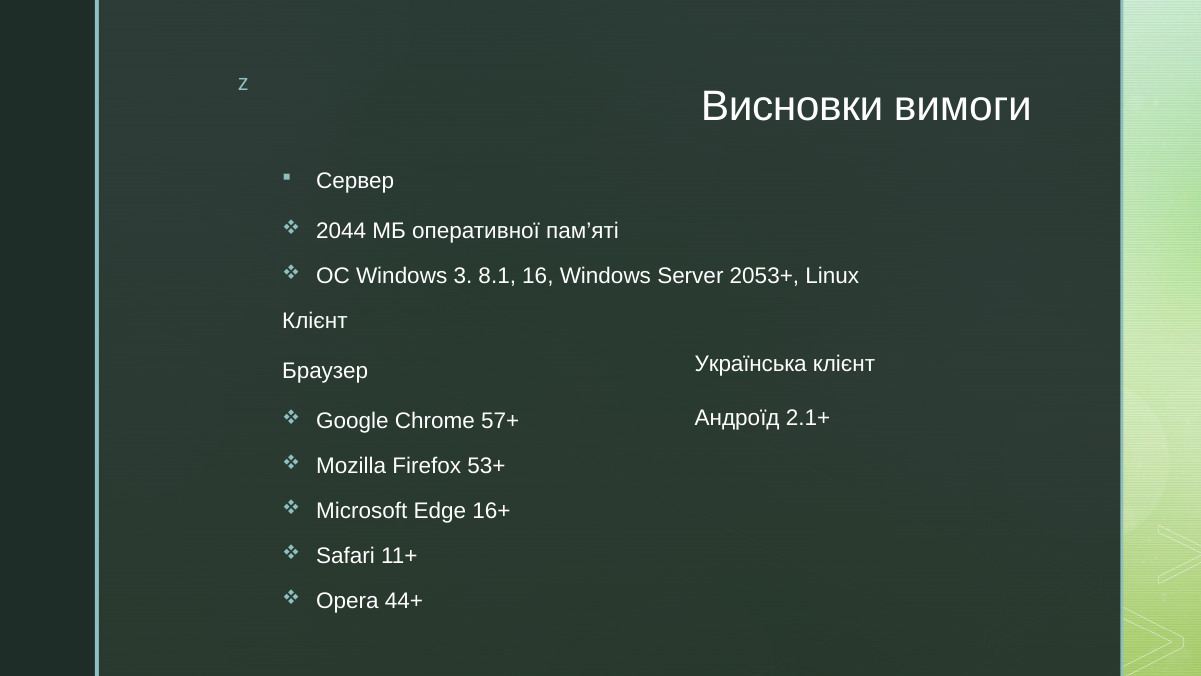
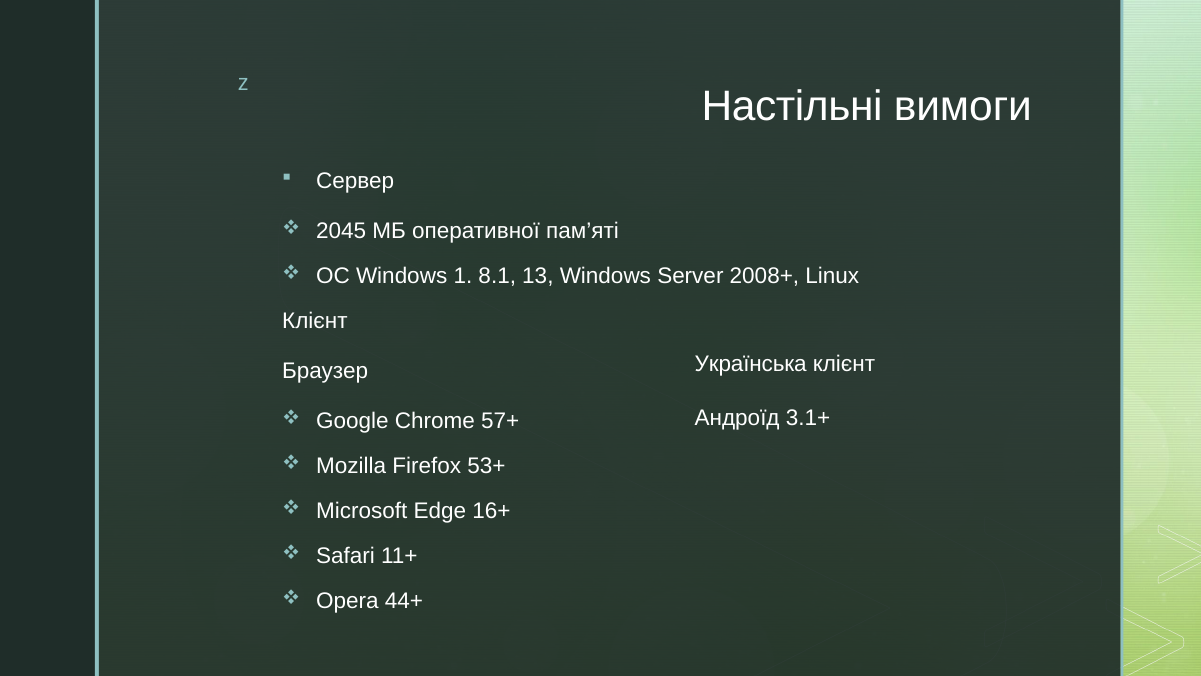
Висновки: Висновки -> Настільні (792, 107)
2044: 2044 -> 2045 (341, 231)
3: 3 -> 1 (463, 276)
16: 16 -> 13 (538, 276)
2053+: 2053+ -> 2008+ (764, 276)
2.1+: 2.1+ -> 3.1+ (808, 418)
